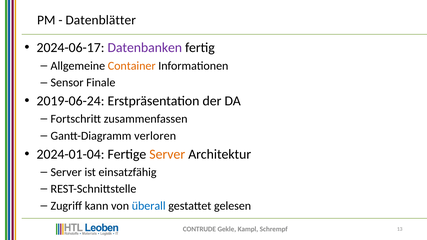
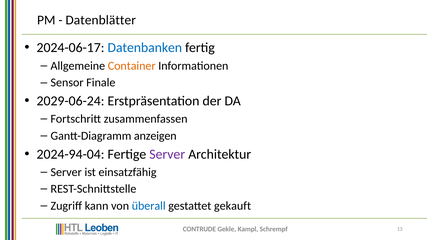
Datenbanken colour: purple -> blue (145, 48)
2019-06-24: 2019-06-24 -> 2029-06-24 (71, 101)
verloren: verloren -> anzeigen (155, 136)
2024-01-04: 2024-01-04 -> 2024-94-04 (71, 154)
Server colour: orange -> purple (167, 154)
gelesen: gelesen -> gekauft (233, 206)
